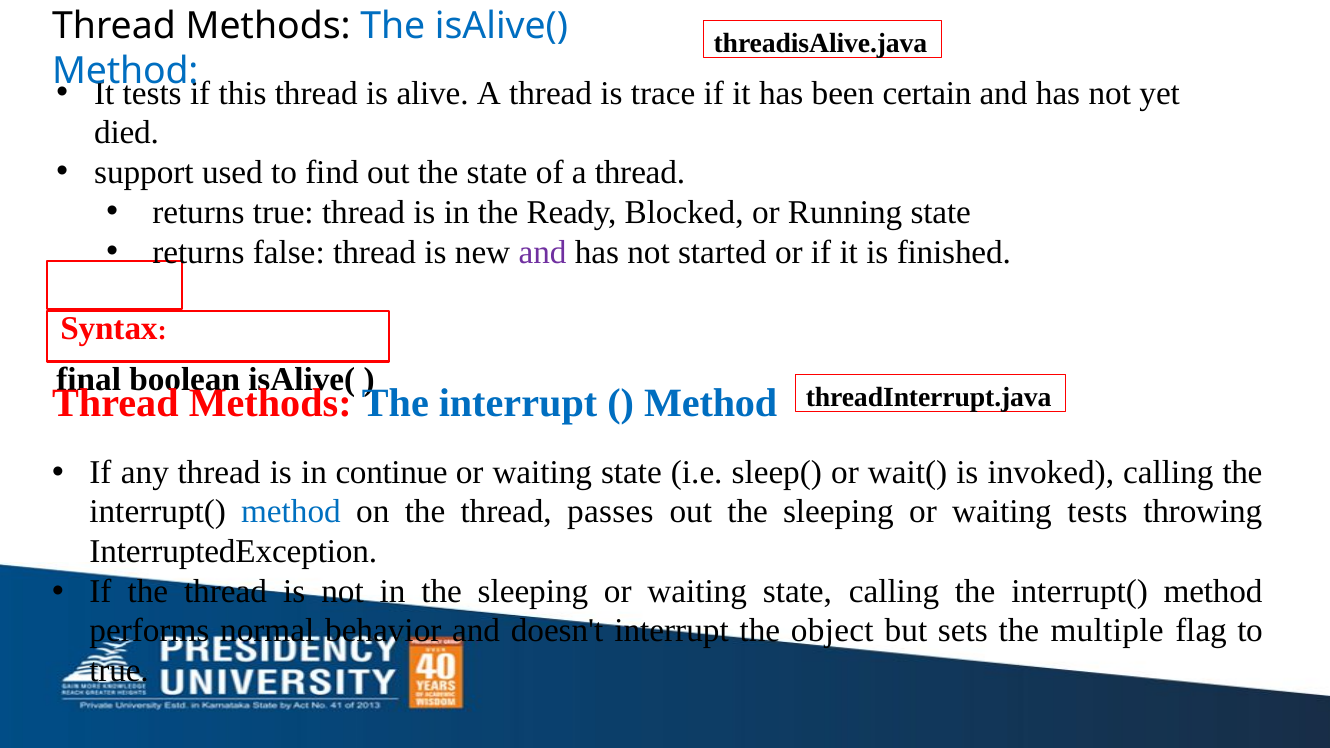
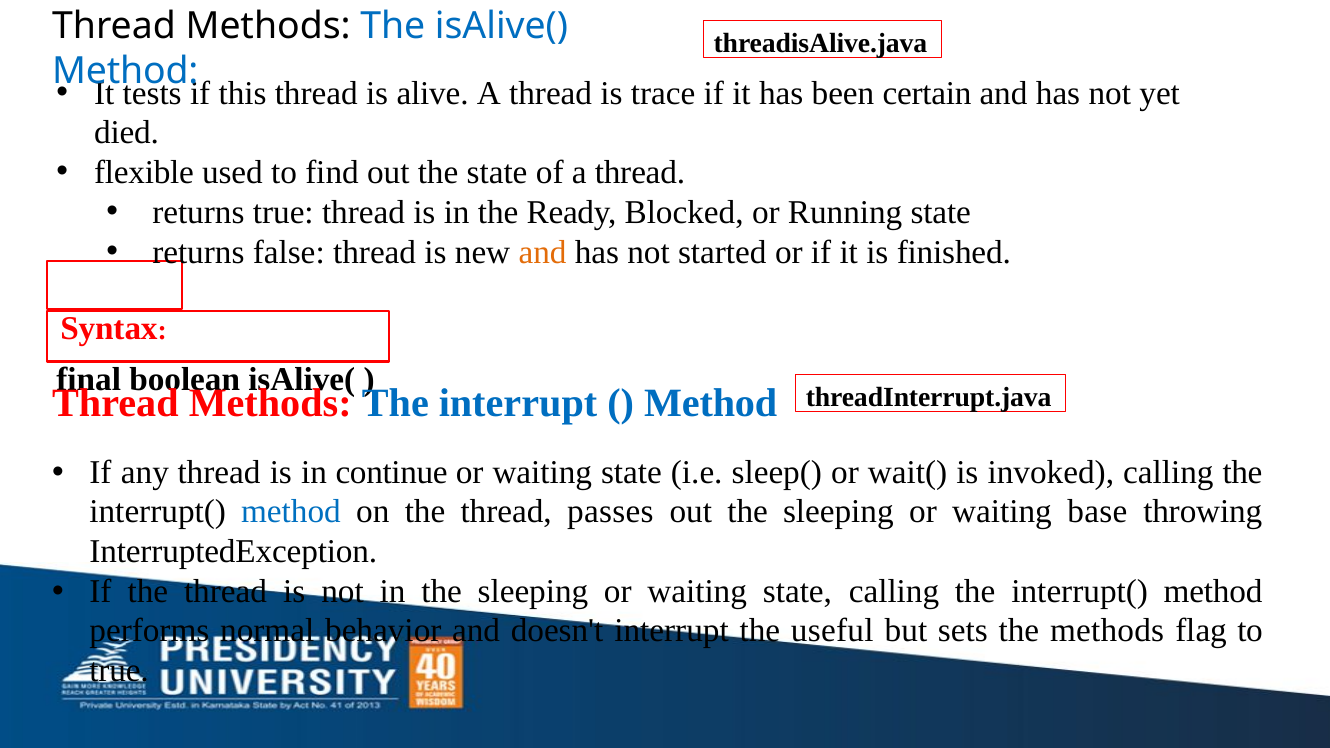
support: support -> flexible (144, 173)
and colour: purple -> orange (543, 253)
waiting tests: tests -> base (1097, 512)
object: object -> useful (832, 631)
the multiple: multiple -> methods (1107, 631)
